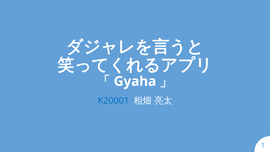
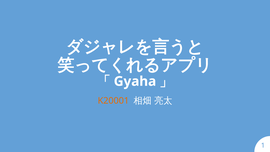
K20001 colour: blue -> orange (113, 101)
